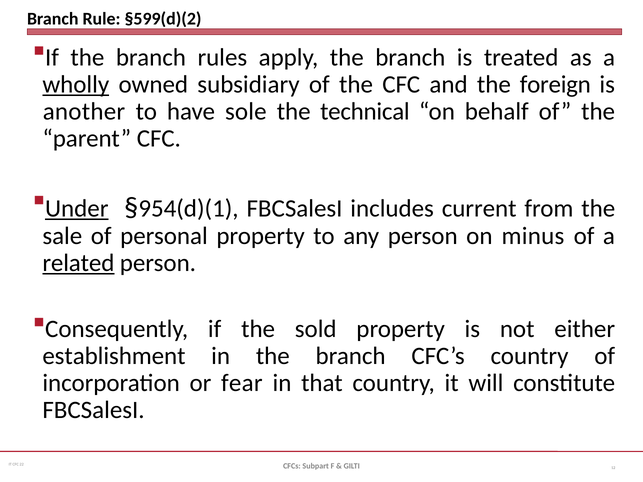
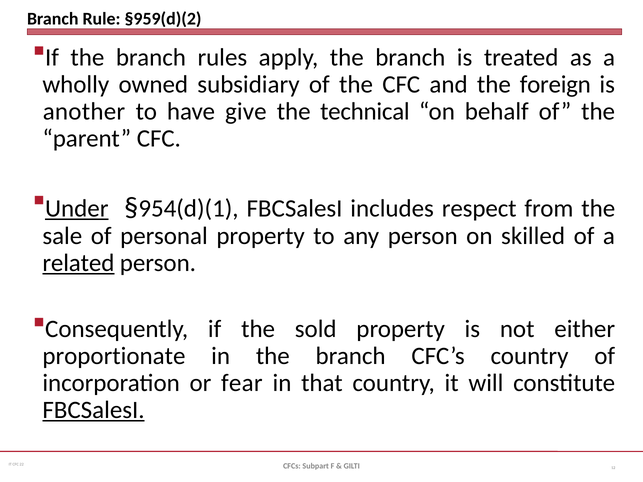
§599(d)(2: §599(d)(2 -> §959(d)(2 (163, 19)
wholly underline: present -> none (76, 84)
sole: sole -> give (246, 111)
current: current -> respect (479, 209)
minus: minus -> skilled (533, 236)
establishment: establishment -> proportionate (114, 356)
FBCSalesI underline: none -> present (94, 410)
